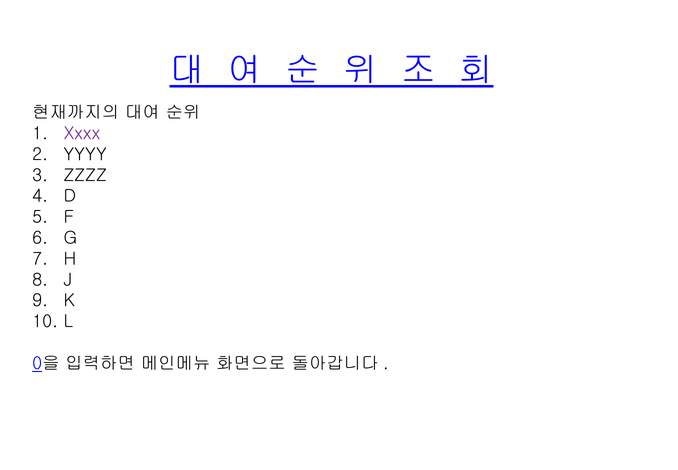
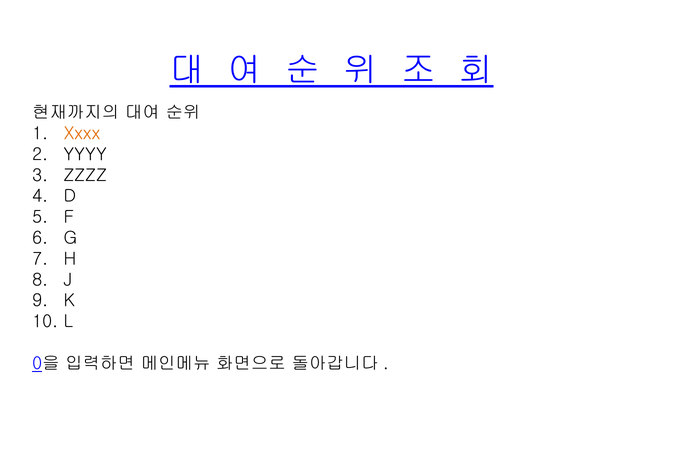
Xxxx colour: purple -> orange (82, 133)
